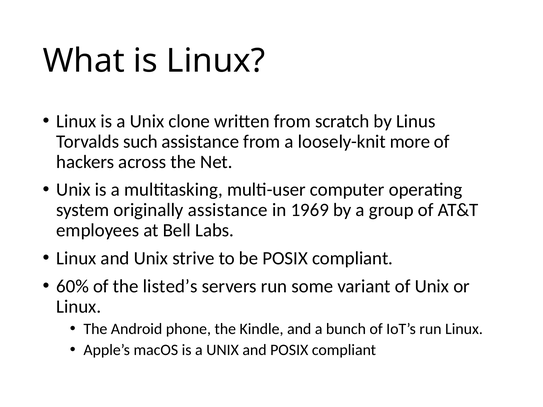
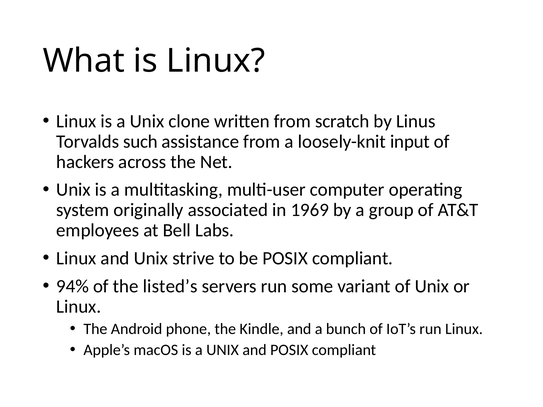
more: more -> input (410, 142)
originally assistance: assistance -> associated (228, 210)
60%: 60% -> 94% (73, 286)
